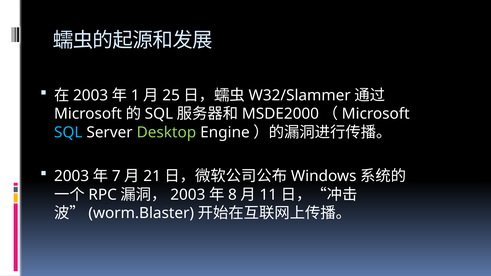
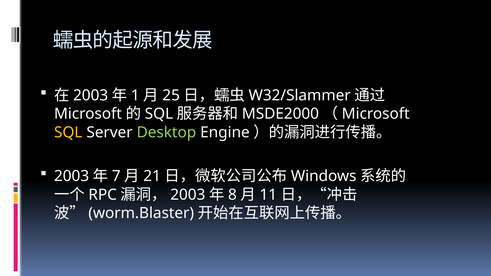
SQL colour: light blue -> yellow (68, 132)
